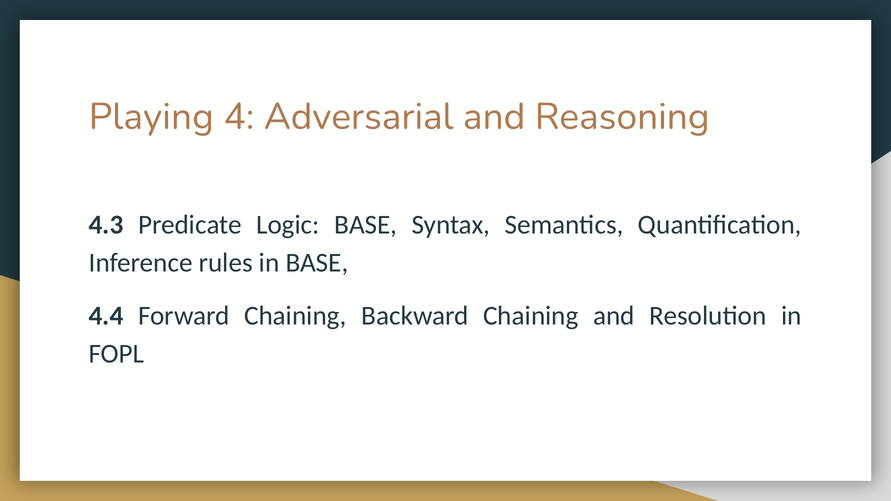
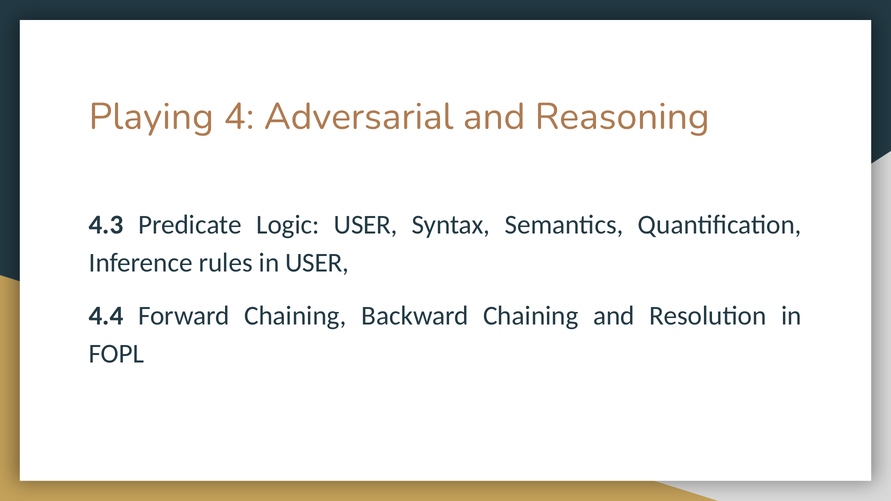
Logic BASE: BASE -> USER (366, 225)
in BASE: BASE -> USER (317, 263)
